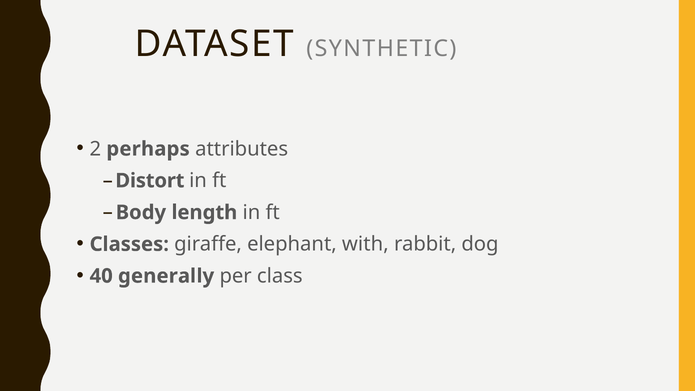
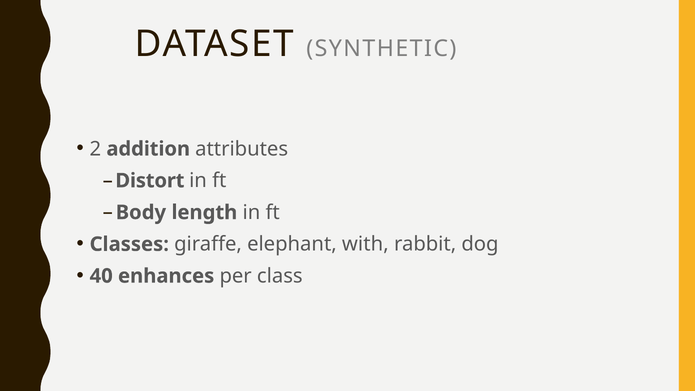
perhaps: perhaps -> addition (148, 149)
generally: generally -> enhances (166, 276)
